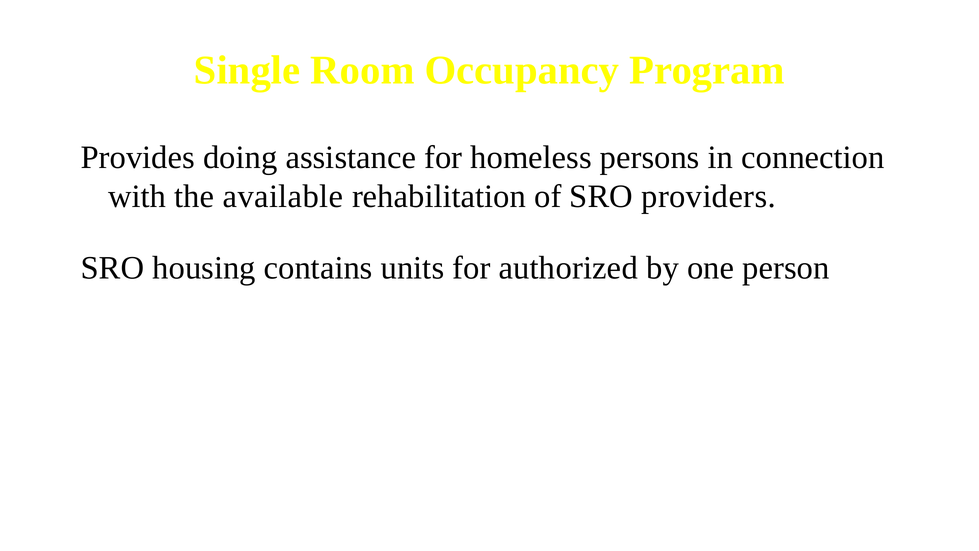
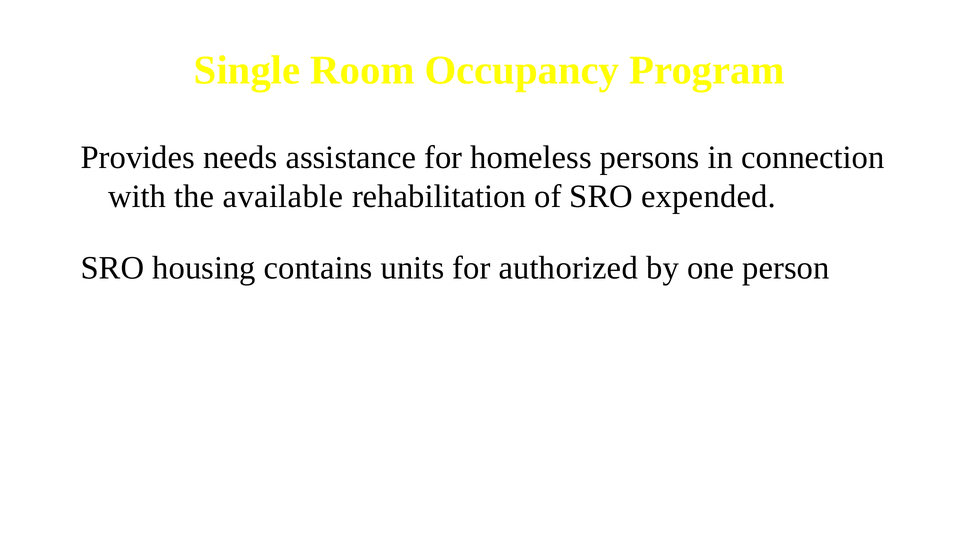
doing: doing -> needs (240, 157)
providers: providers -> expended (709, 196)
